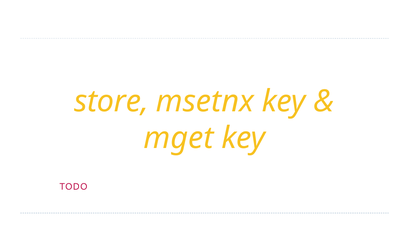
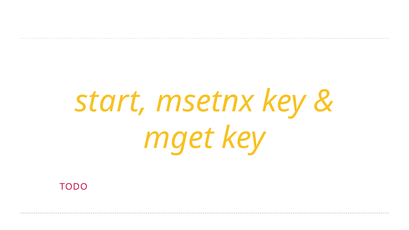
store: store -> start (111, 101)
